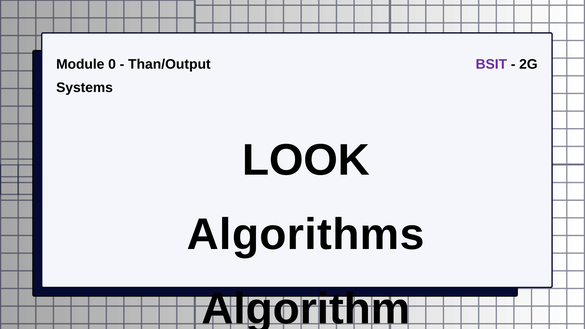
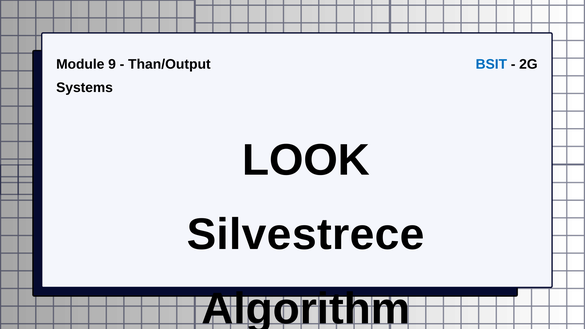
0: 0 -> 9 (112, 64)
BSIT colour: purple -> blue (491, 64)
Algorithms: Algorithms -> Silvestrece (306, 235)
